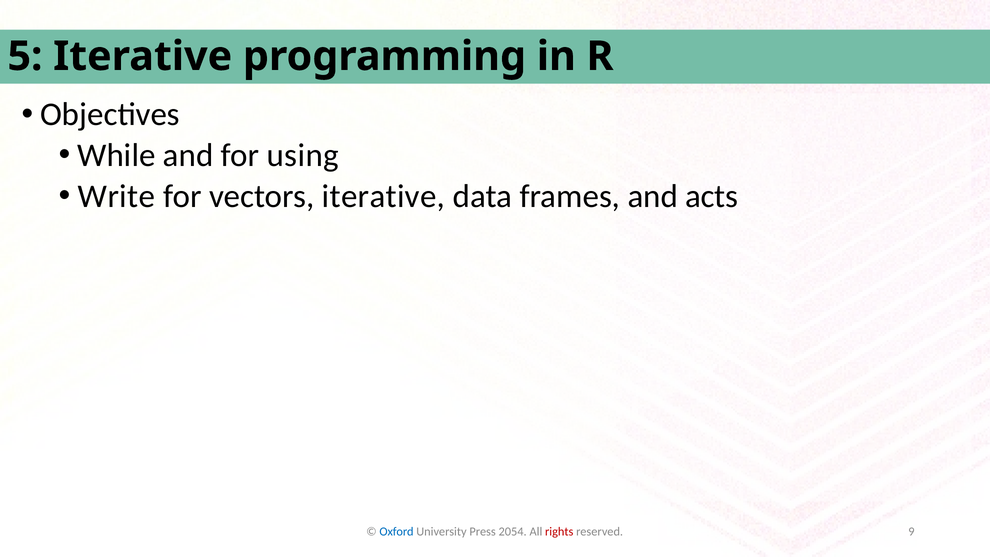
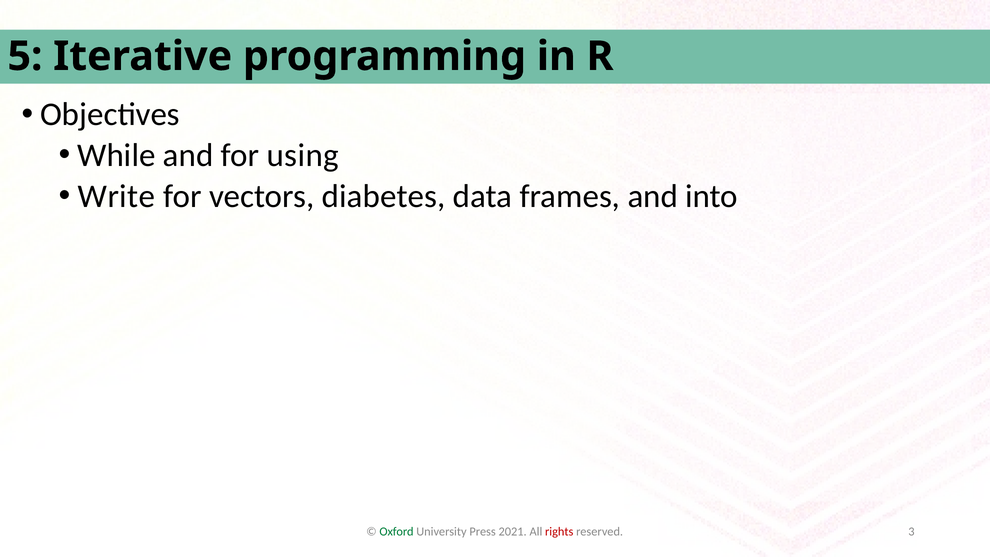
vectors iterative: iterative -> diabetes (384, 196)
acts: acts -> into (712, 196)
Oxford colour: blue -> green (397, 532)
2054: 2054 -> 2021 (513, 532)
9: 9 -> 3 (911, 532)
